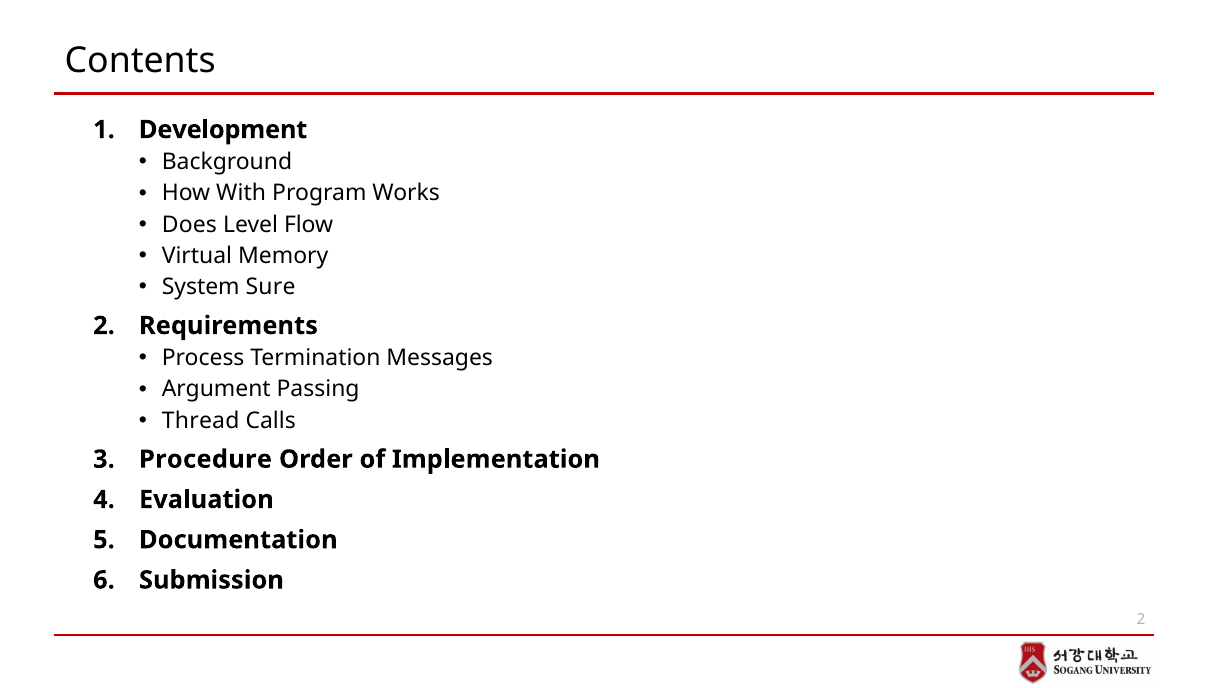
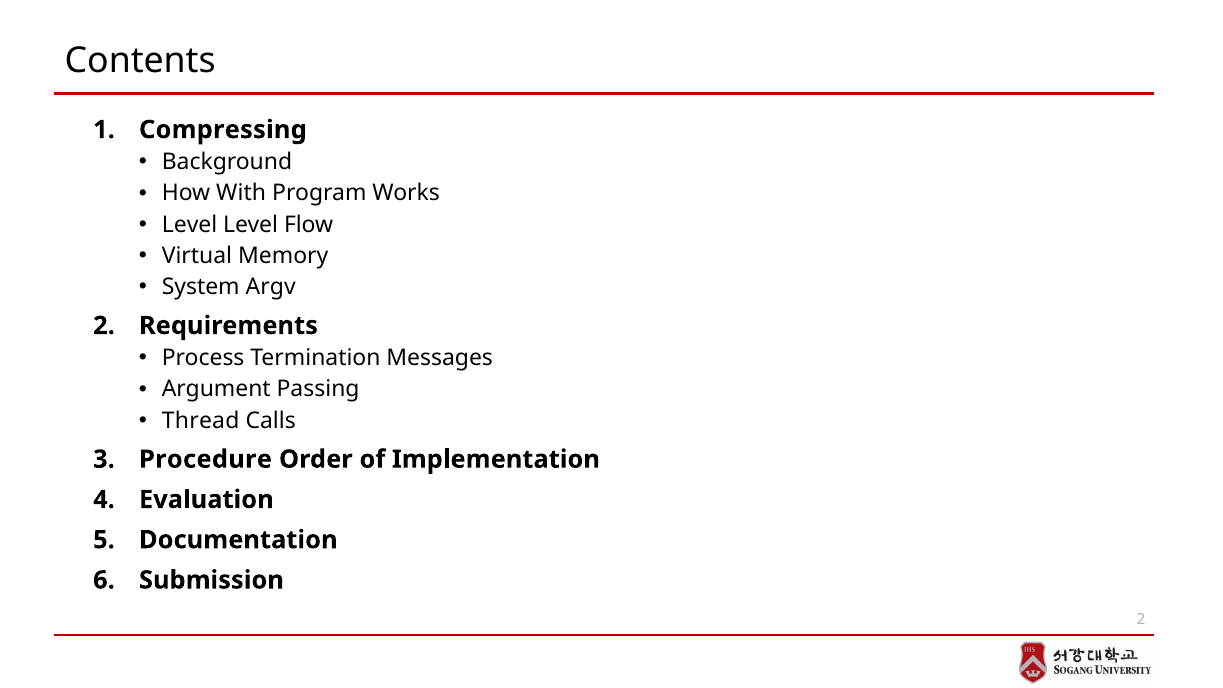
Development: Development -> Compressing (223, 130)
Does: Does -> Level (190, 224)
Sure: Sure -> Argv (271, 287)
